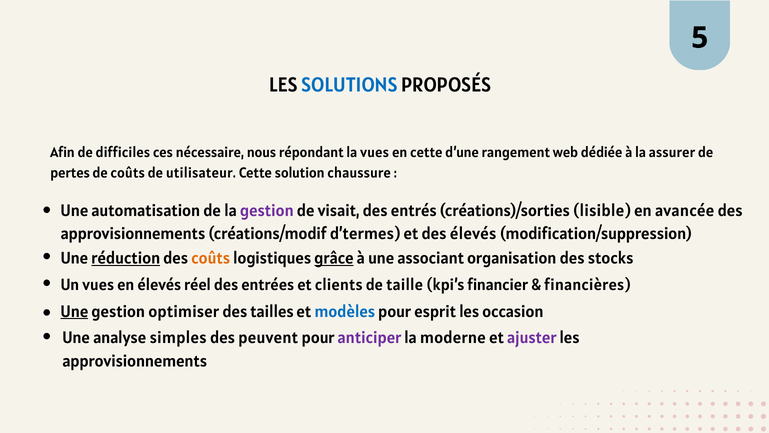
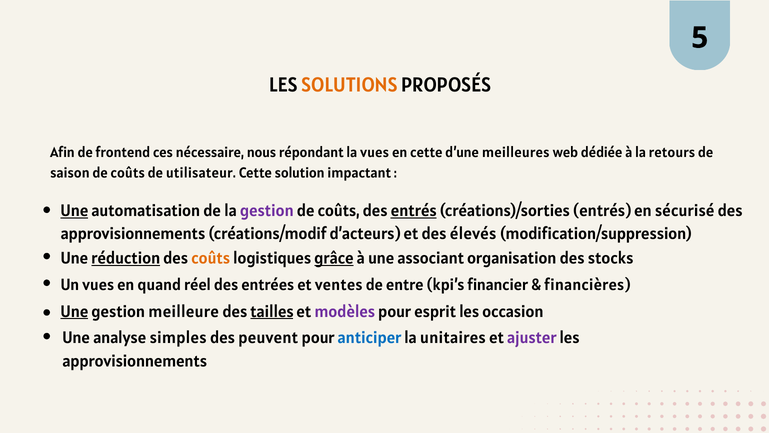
SOLUTIONS colour: blue -> orange (350, 85)
difficiles: difficiles -> frontend (123, 153)
rangement: rangement -> meilleures (516, 153)
assurer: assurer -> retours (672, 153)
pertes: pertes -> saison (70, 173)
chaussure: chaussure -> impactant (359, 173)
Une underline: none -> present (74, 210)
visait: visait -> coûts (339, 210)
entrés underline: none -> present (414, 210)
créations)/sorties lisible: lisible -> entrés (602, 210)
avancée: avancée -> sécurisé (685, 210)
d’termes: d’termes -> d’acteurs (365, 234)
en élevés: élevés -> quand (159, 284)
clients: clients -> ventes (339, 284)
taille: taille -> entre (405, 284)
optimiser: optimiser -> meilleure (184, 311)
tailles underline: none -> present (272, 311)
modèles colour: blue -> purple (345, 311)
anticiper colour: purple -> blue (369, 338)
moderne: moderne -> unitaires (453, 338)
